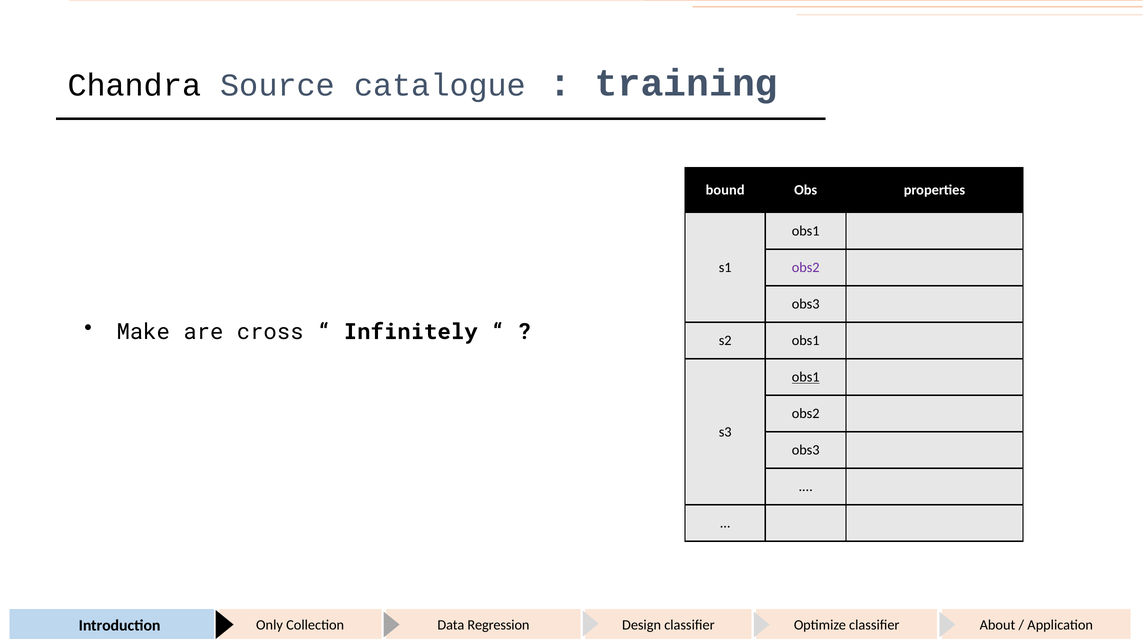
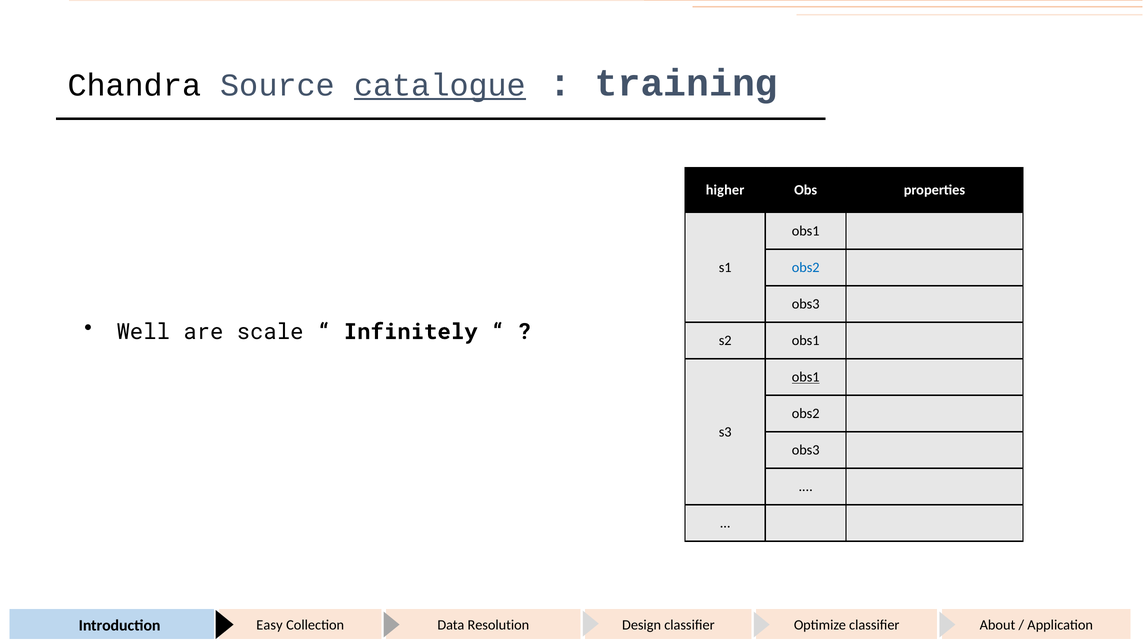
catalogue underline: none -> present (440, 85)
bound: bound -> higher (725, 190)
obs2 colour: purple -> blue (806, 267)
Make: Make -> Well (143, 332)
cross: cross -> scale (270, 332)
Only: Only -> Easy (269, 625)
Regression: Regression -> Resolution (498, 625)
